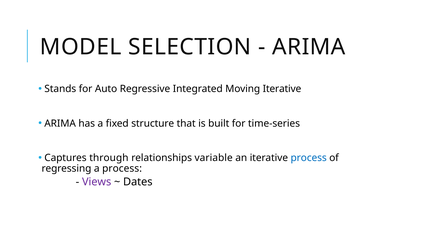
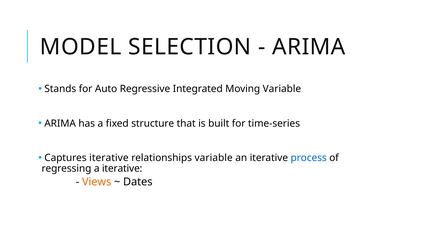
Moving Iterative: Iterative -> Variable (282, 89)
Captures through: through -> iterative (109, 158)
a process: process -> iterative (122, 168)
Views colour: purple -> orange (97, 182)
